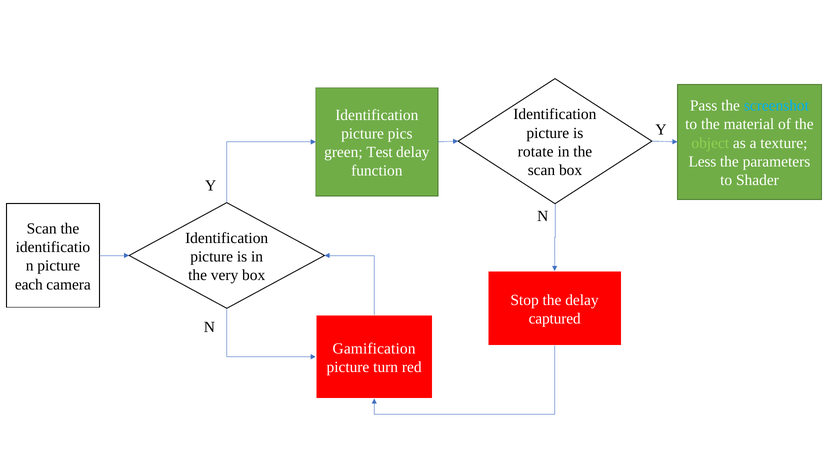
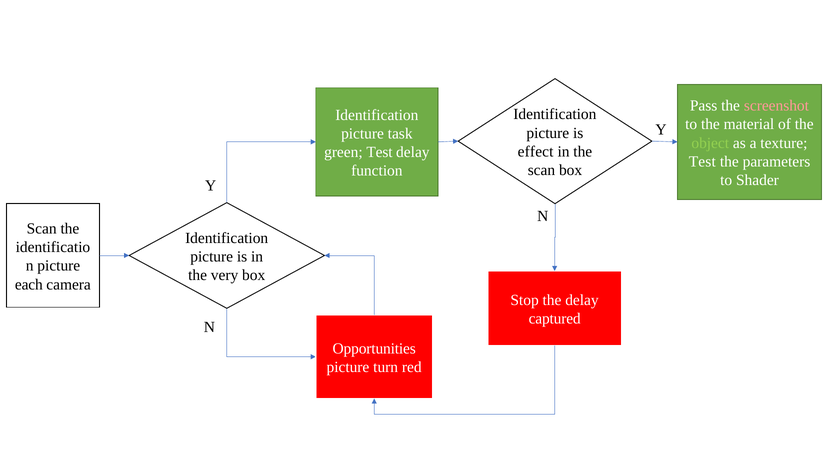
screenshot colour: light blue -> pink (776, 106)
pics: pics -> task (400, 134)
rotate: rotate -> effect (536, 151)
Less: Less -> Test (702, 161)
Gamification: Gamification -> Opportunities (374, 348)
